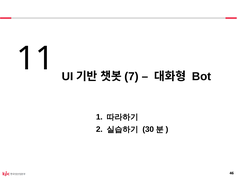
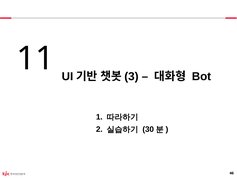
7: 7 -> 3 (132, 76)
